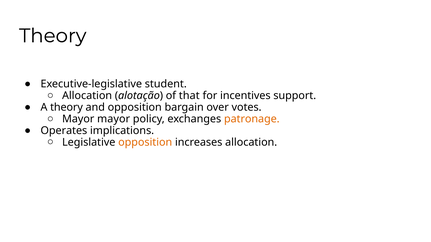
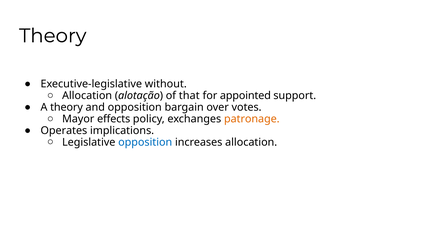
student: student -> without (166, 84)
incentives: incentives -> appointed (245, 96)
Mayor mayor: mayor -> effects (114, 119)
opposition colour: orange -> blue (145, 142)
